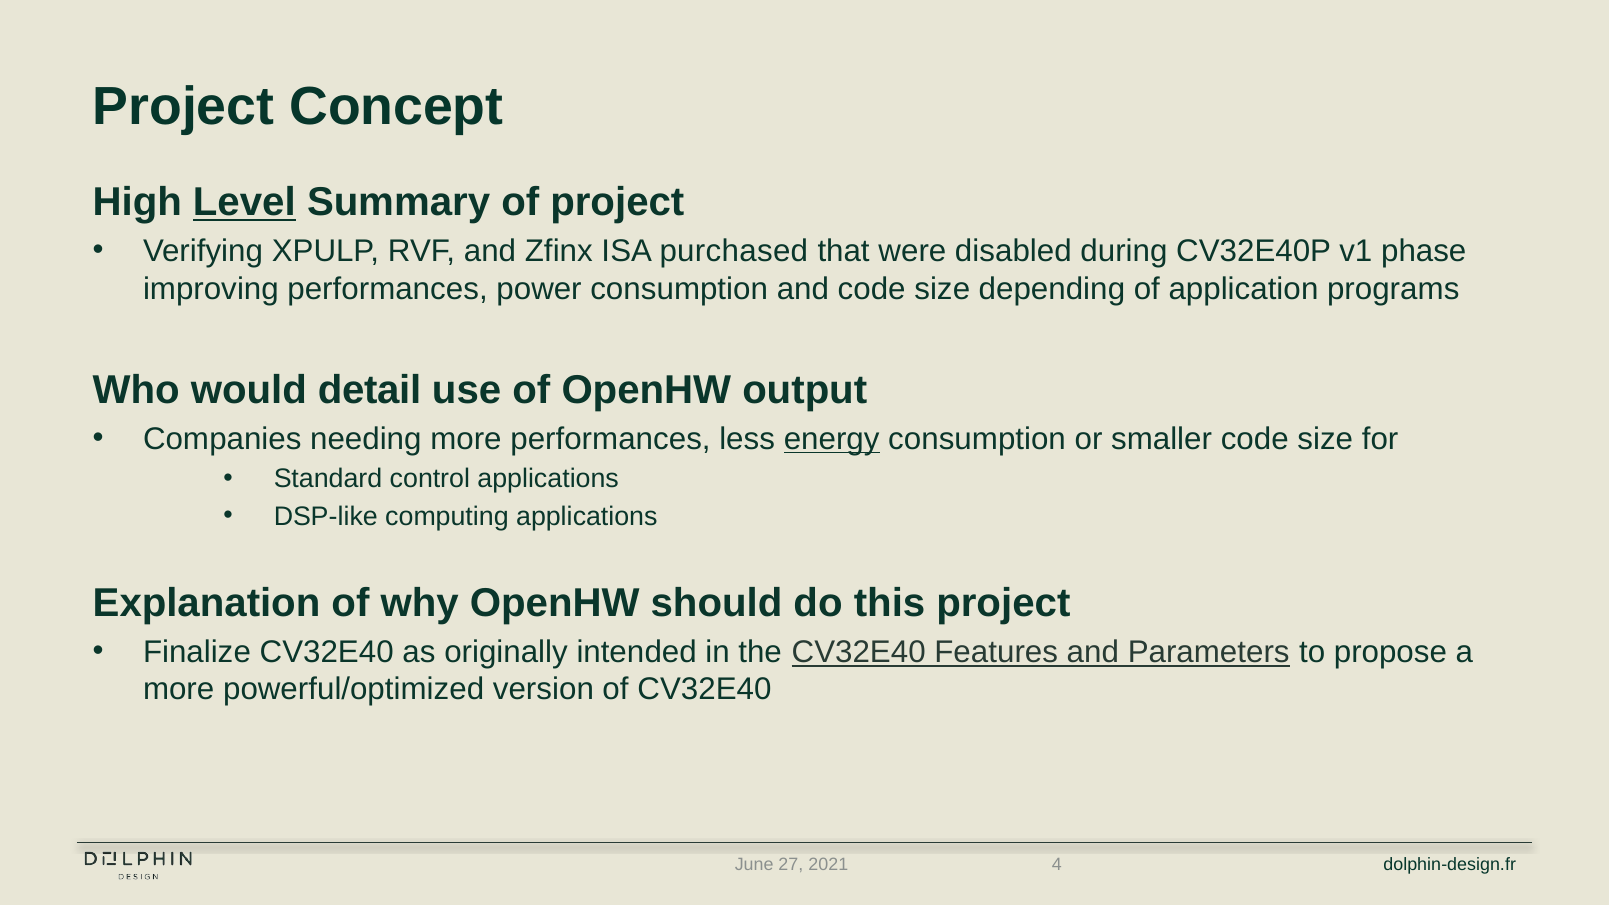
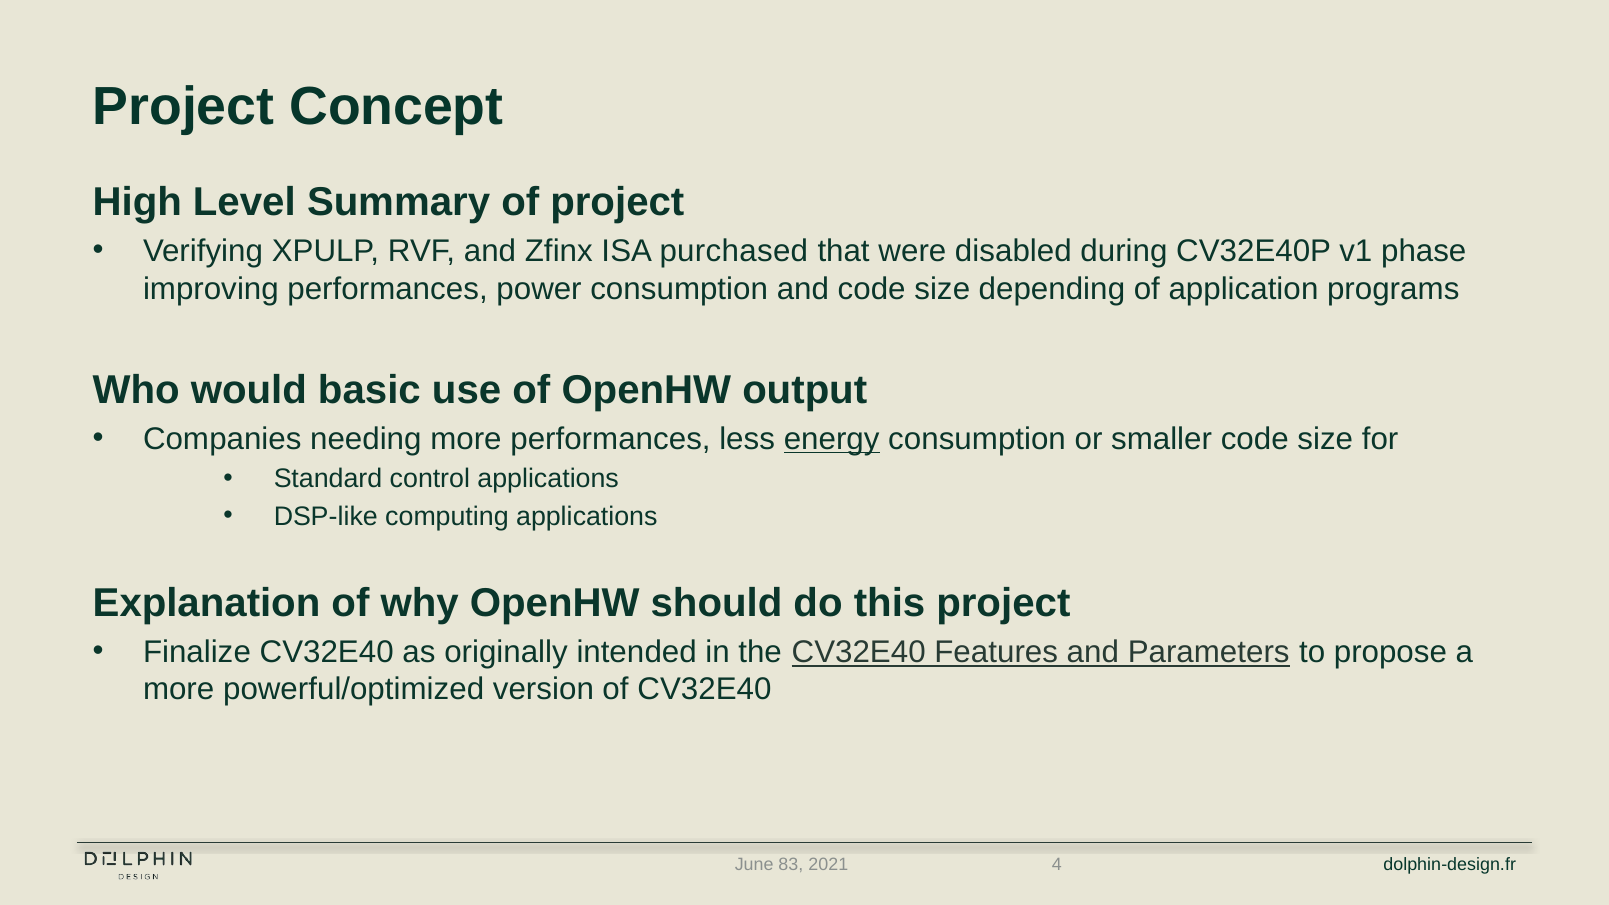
Level underline: present -> none (244, 203)
detail: detail -> basic (369, 390)
27: 27 -> 83 (791, 864)
